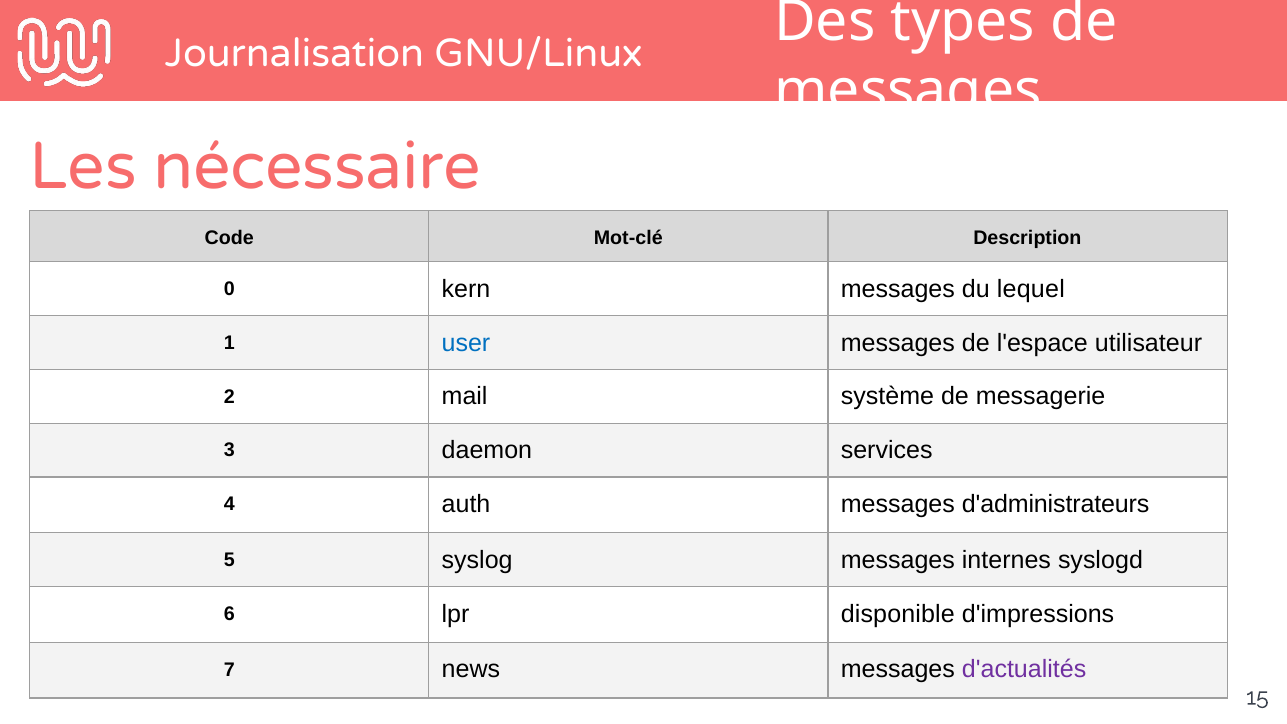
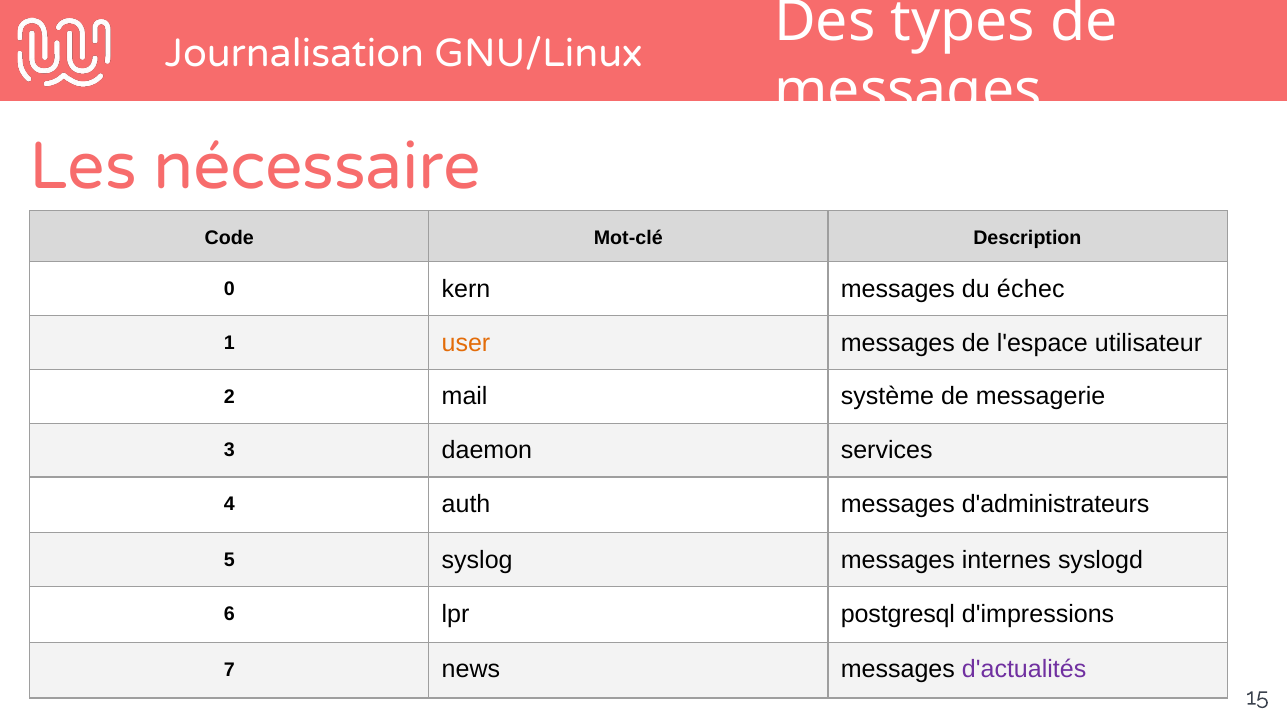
lequel: lequel -> échec (1031, 289)
user colour: blue -> orange (466, 343)
disponible: disponible -> postgresql (898, 614)
